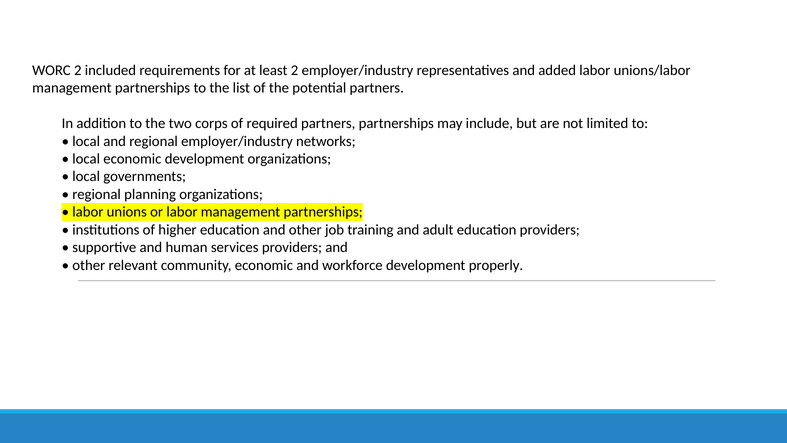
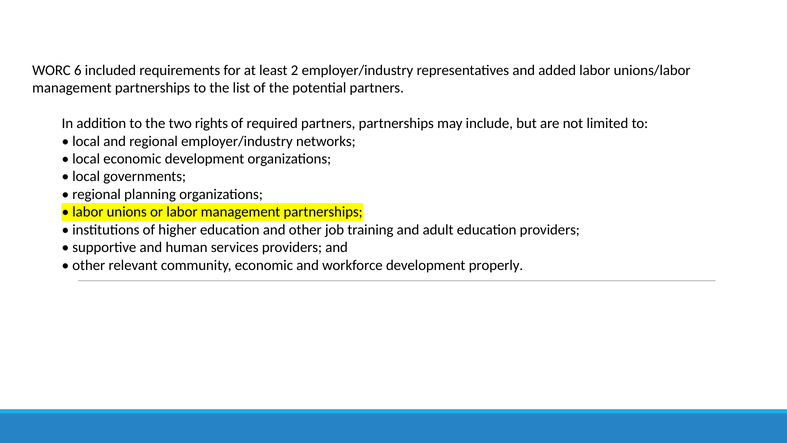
WORC 2: 2 -> 6 (78, 70)
corps: corps -> rights (211, 123)
